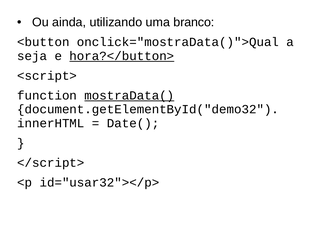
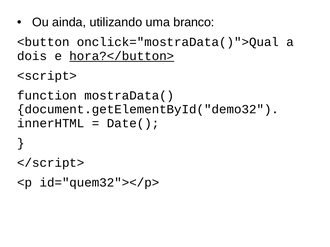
seja: seja -> dois (32, 56)
mostraData( underline: present -> none (129, 96)
id="usar32"></p>: id="usar32"></p> -> id="quem32"></p> (99, 183)
